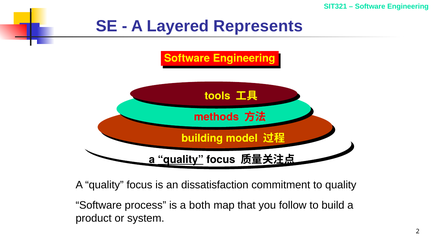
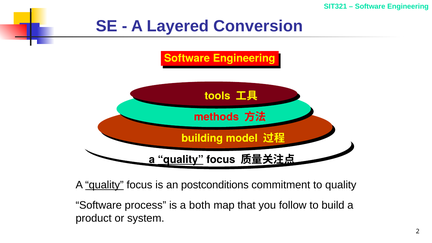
Represents: Represents -> Conversion (258, 26)
quality underline: none -> present (104, 185)
dissatisfaction: dissatisfaction -> postconditions (215, 185)
